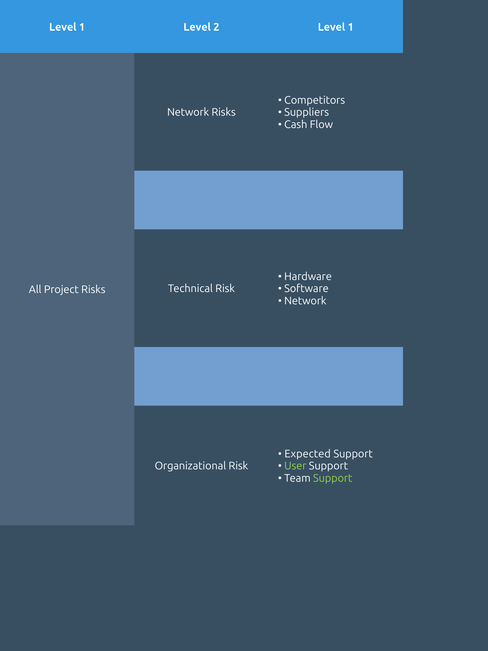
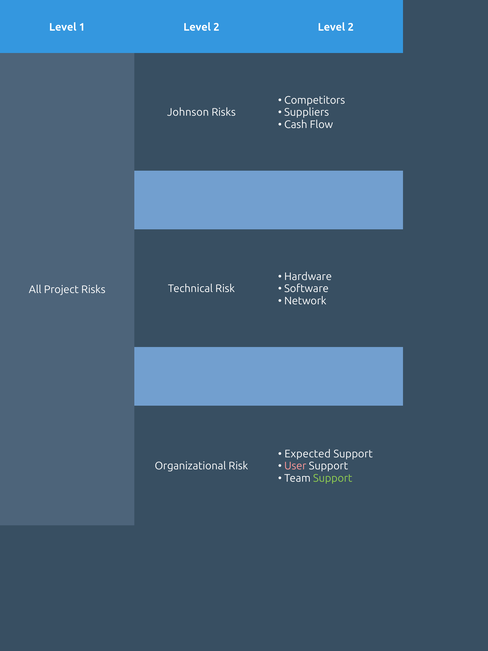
2 Level 1: 1 -> 2 (351, 27)
Network: Network -> Johnson (188, 112)
User colour: light green -> pink (295, 466)
